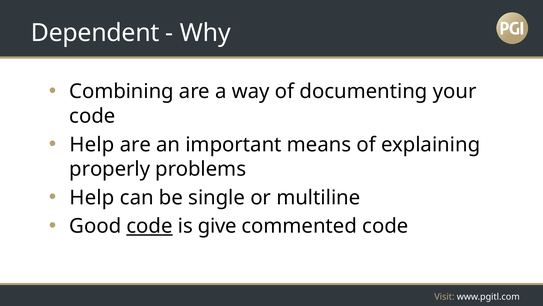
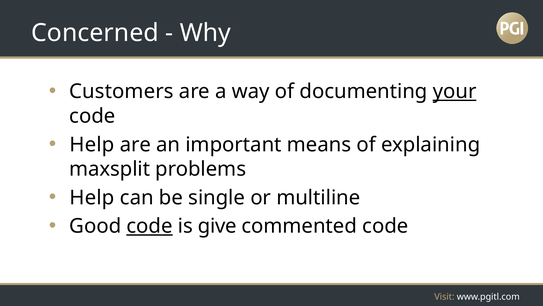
Dependent: Dependent -> Concerned (95, 33)
Combining: Combining -> Customers (121, 91)
your underline: none -> present (455, 91)
properly: properly -> maxsplit (110, 169)
